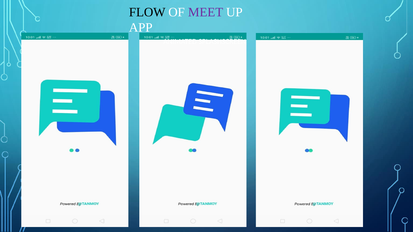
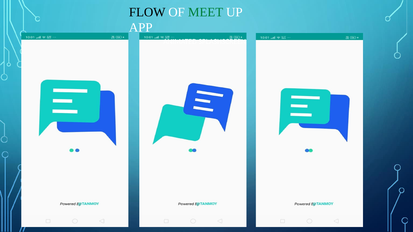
MEET colour: purple -> green (206, 12)
